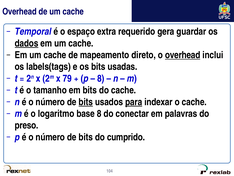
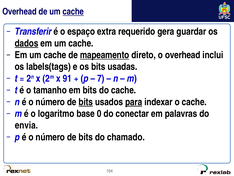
cache underline: none -> present (73, 12)
Temporal: Temporal -> Transferir (33, 31)
mapeamento underline: none -> present (105, 55)
overhead underline: present -> none (183, 55)
79: 79 -> 91 (67, 78)
8: 8 -> 7 (101, 78)
base 8: 8 -> 0 (99, 113)
preso: preso -> envia (26, 125)
cumprido: cumprido -> chamado (126, 137)
